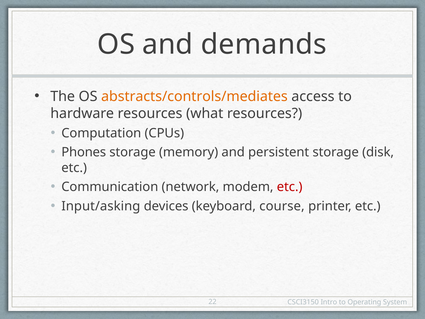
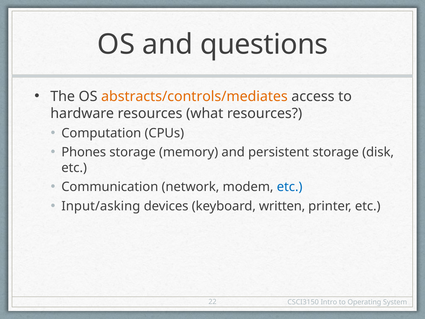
demands: demands -> questions (264, 44)
etc colour: red -> blue (290, 187)
course: course -> written (282, 206)
